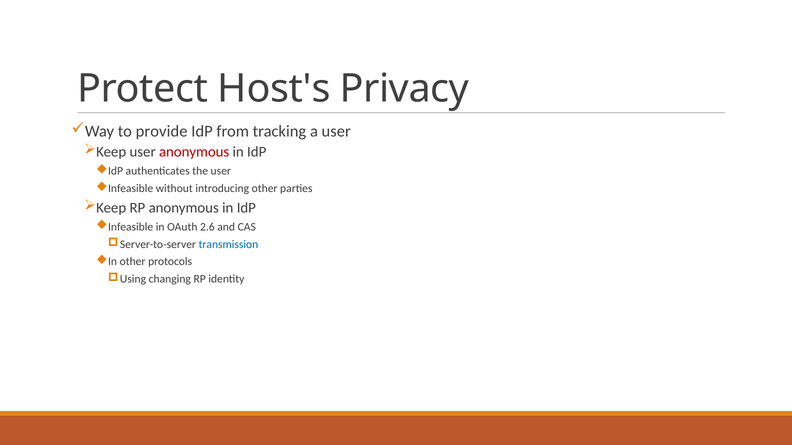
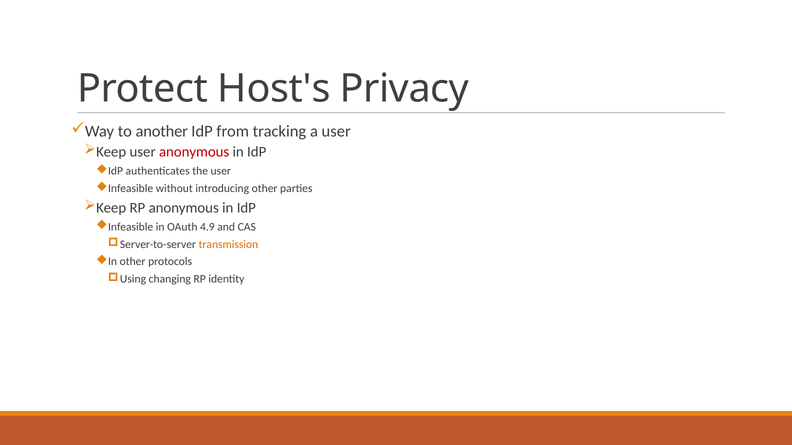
provide: provide -> another (162, 132)
2.6: 2.6 -> 4.9 (207, 227)
transmission colour: blue -> orange (228, 245)
